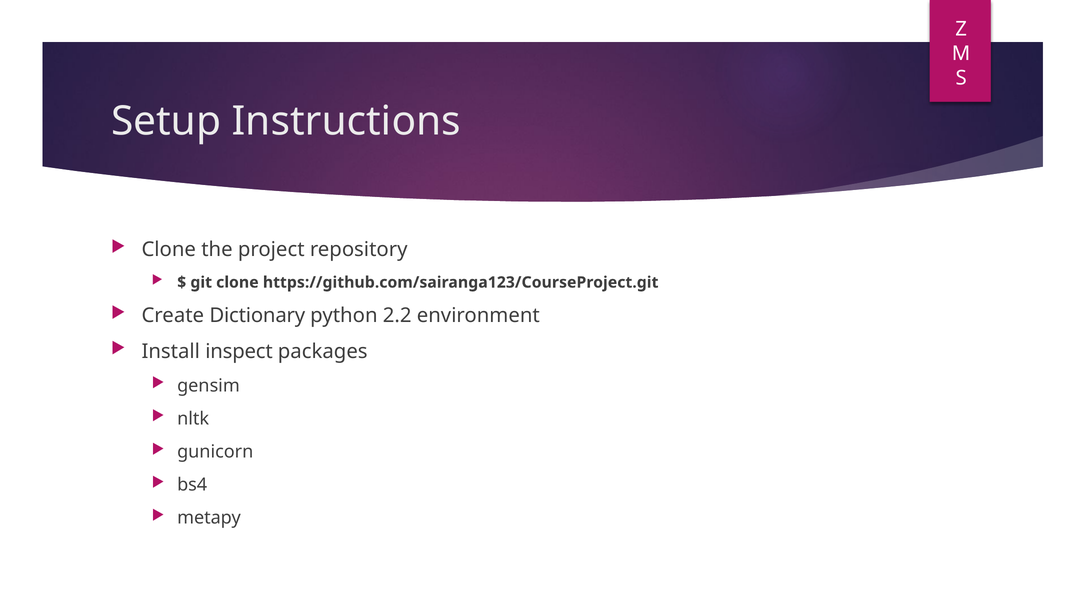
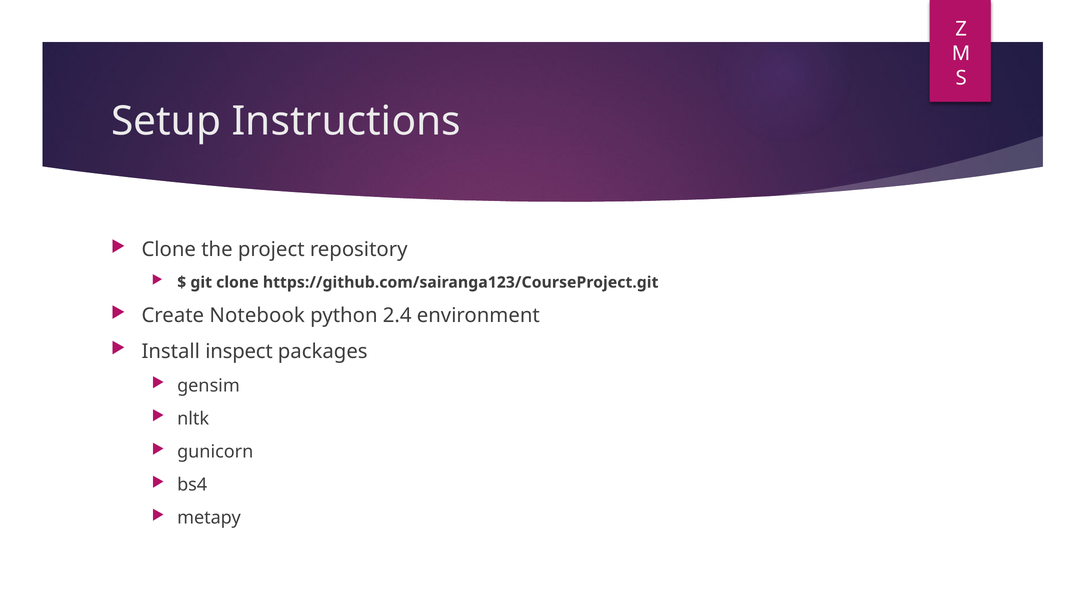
Dictionary: Dictionary -> Notebook (257, 316)
2.2: 2.2 -> 2.4 (397, 316)
